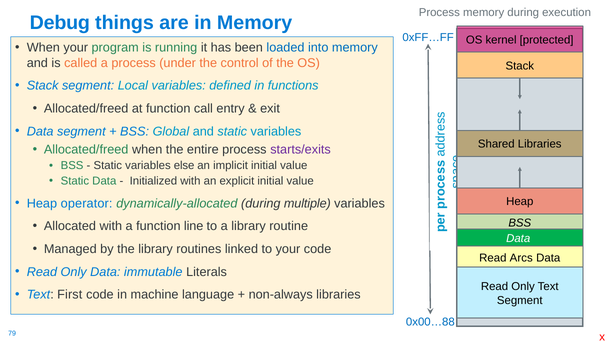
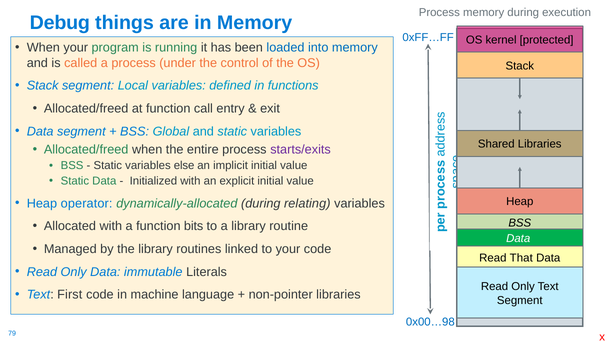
multiple: multiple -> relating (307, 203)
line: line -> bits (194, 226)
Arcs: Arcs -> That (521, 258)
non-always: non-always -> non-pointer (281, 295)
0x00…88: 0x00…88 -> 0x00…98 (430, 322)
